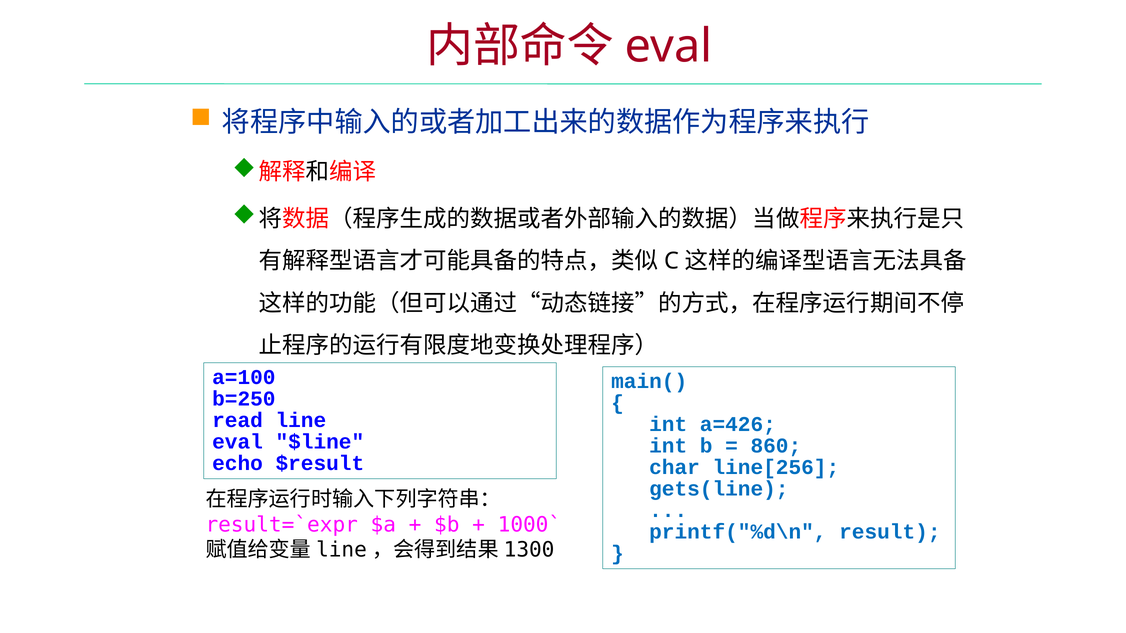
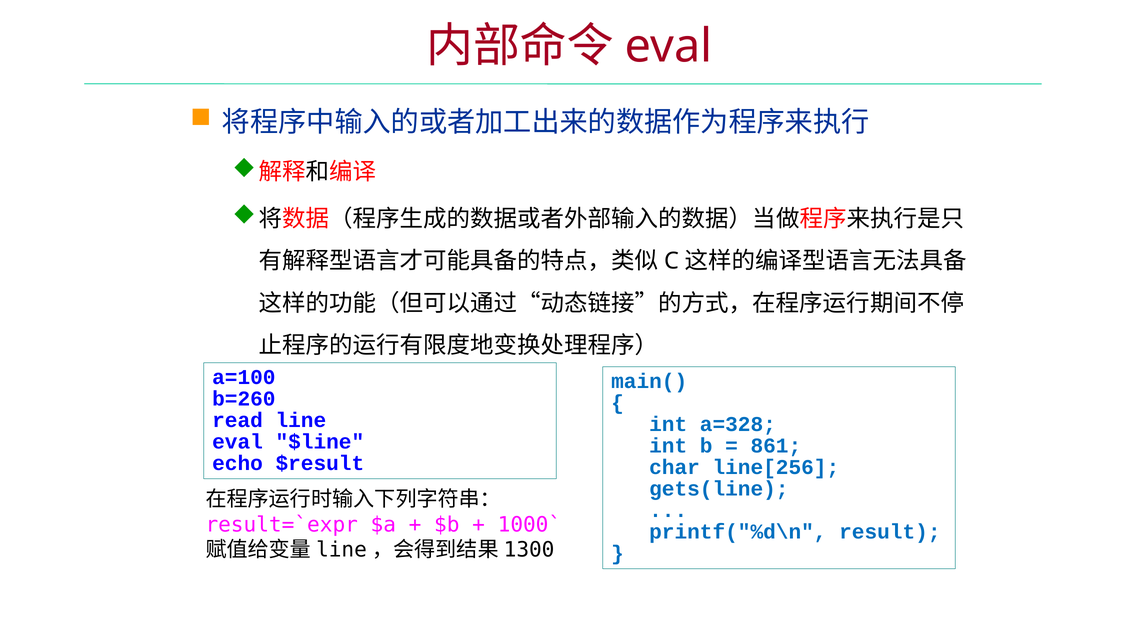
b=250: b=250 -> b=260 (244, 399)
a=426: a=426 -> a=328 (738, 424)
860: 860 -> 861 (776, 446)
